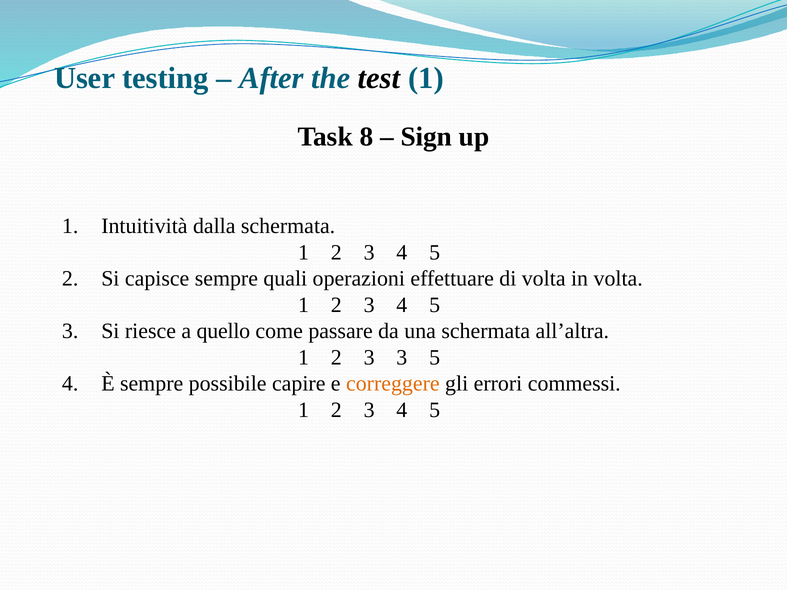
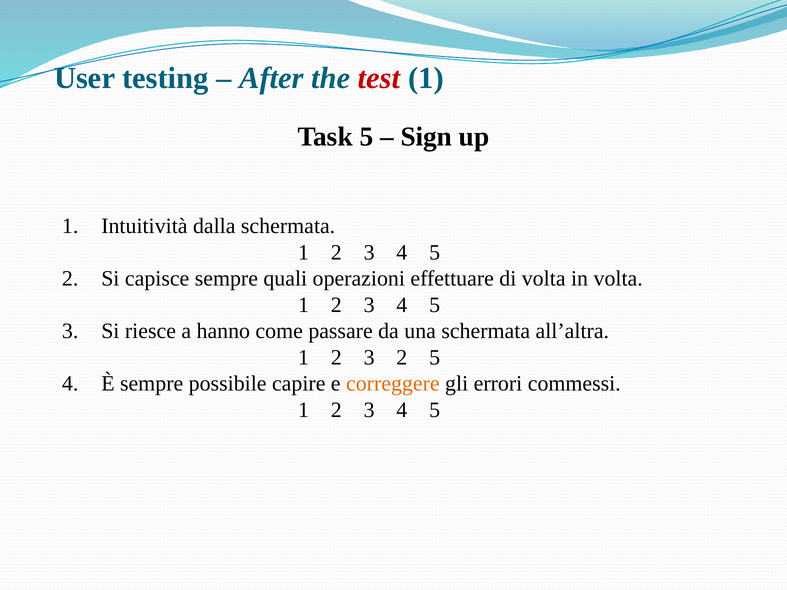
test colour: black -> red (379, 78)
Task 8: 8 -> 5 (366, 137)
quello: quello -> hanno (223, 331)
3 3: 3 -> 2 (402, 358)
